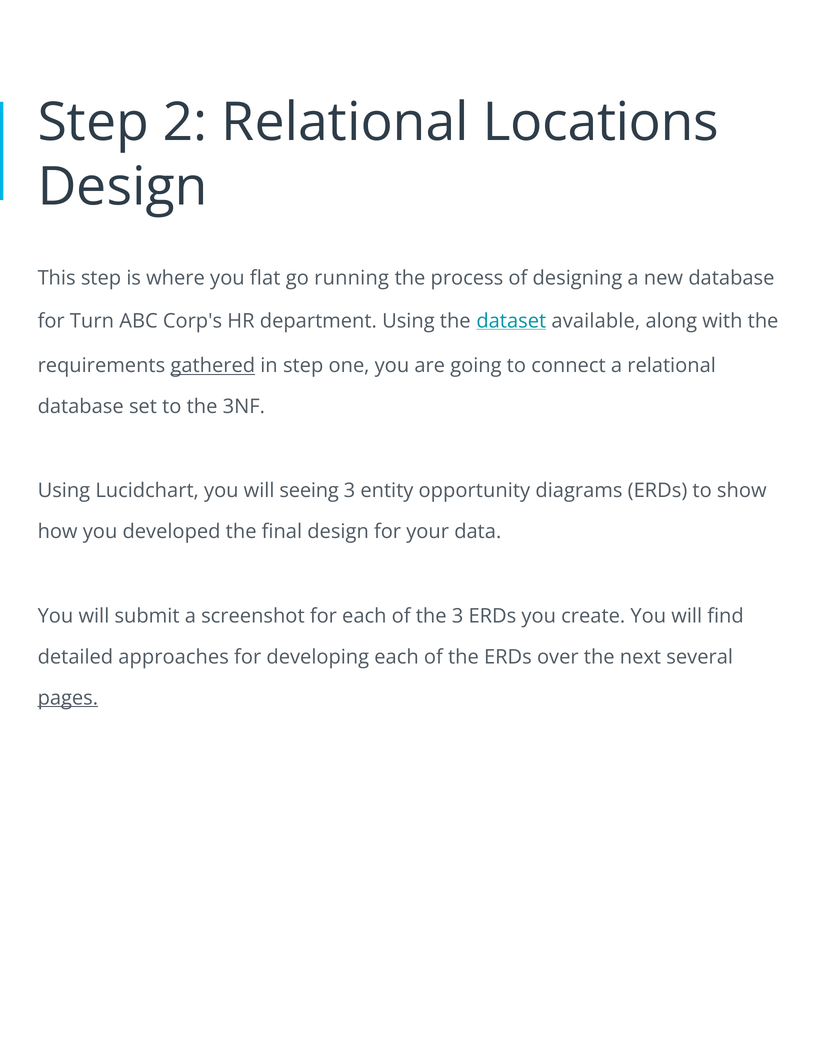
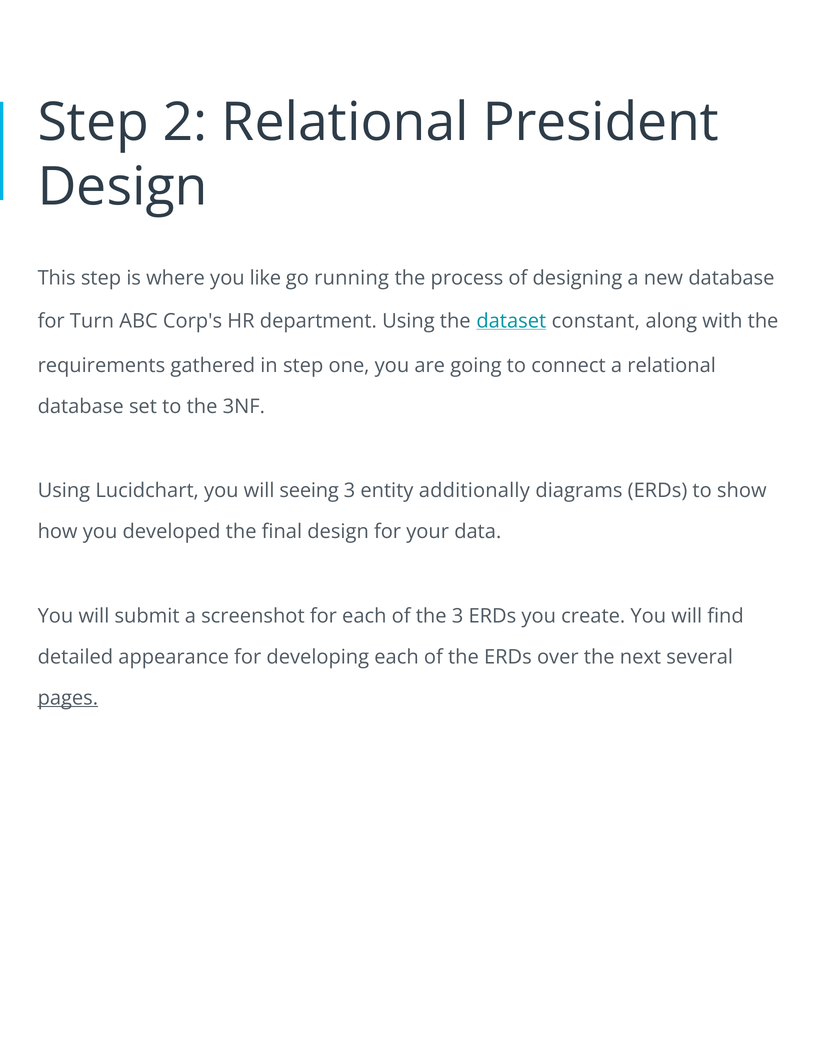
Locations: Locations -> President (601, 123)
flat: flat -> like (265, 278)
available: available -> constant (596, 321)
gathered underline: present -> none (213, 366)
opportunity: opportunity -> additionally (474, 491)
approaches: approaches -> appearance (174, 657)
